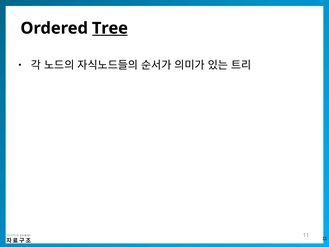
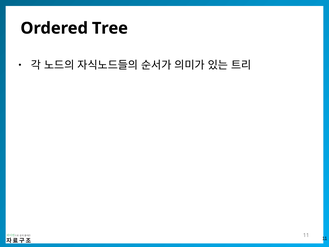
Tree underline: present -> none (110, 28)
